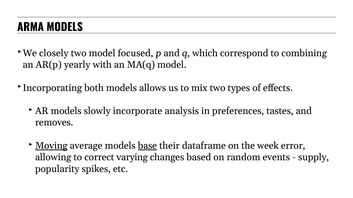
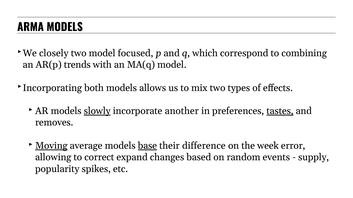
yearly: yearly -> trends (77, 65)
slowly underline: none -> present (97, 111)
analysis: analysis -> another (182, 111)
tastes underline: none -> present (280, 111)
dataframe: dataframe -> difference (204, 146)
varying: varying -> expand (132, 157)
